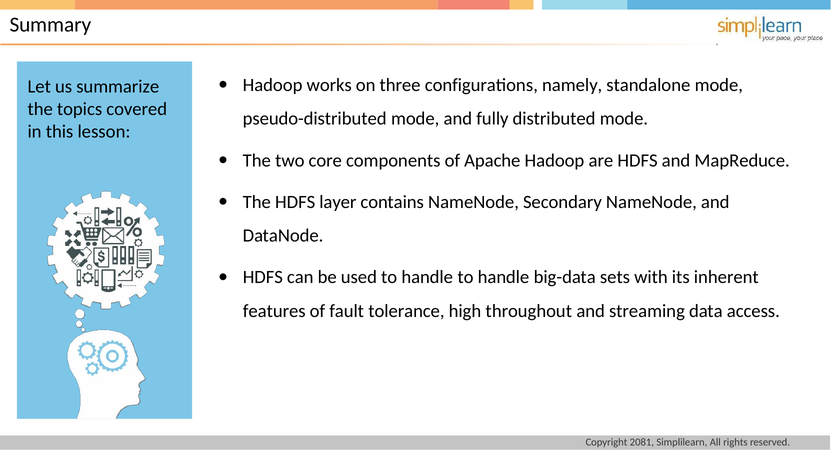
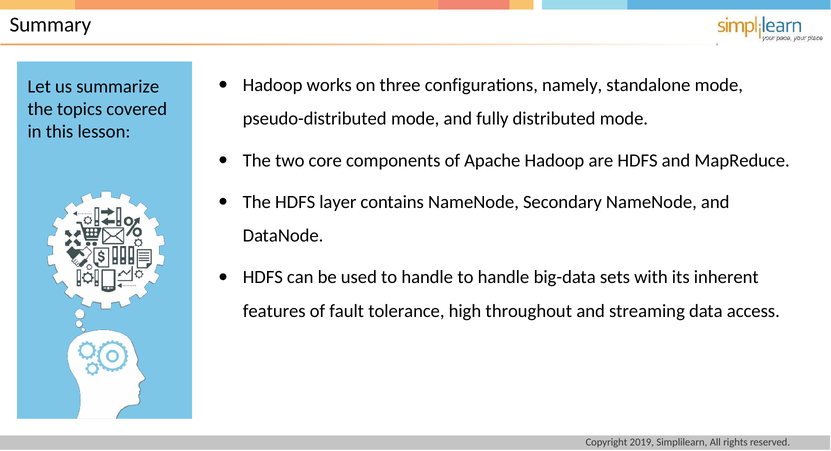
2081: 2081 -> 2019 (642, 442)
